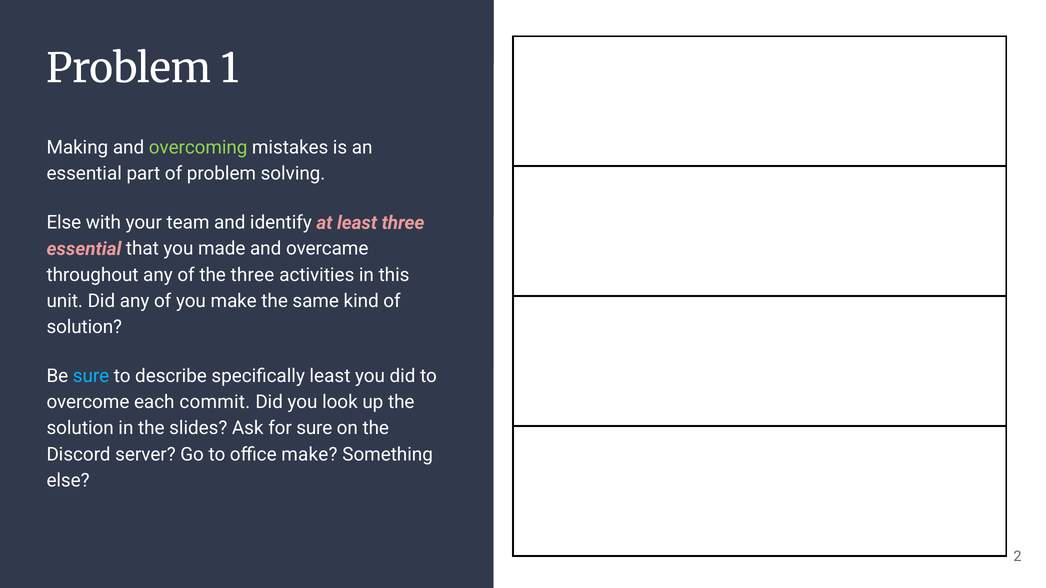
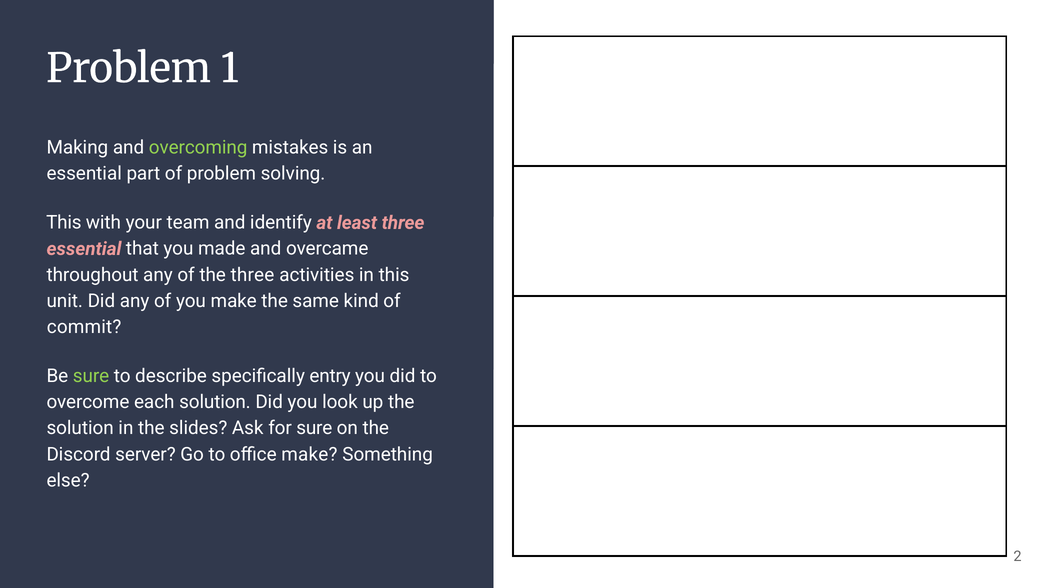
Else: Else -> This (64, 223)
solution: solution -> commit (84, 327)
sure colour: light blue -> light green (91, 376)
specifically least: least -> entry (330, 376)
each commit: commit -> solution (215, 402)
